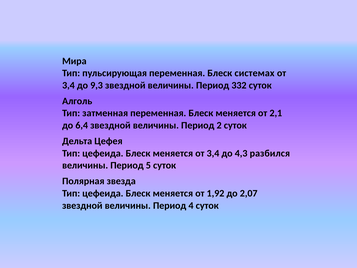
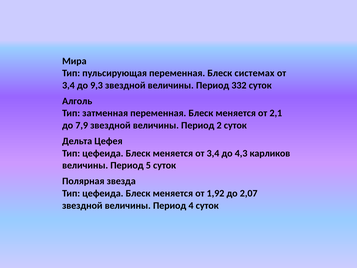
6,4: 6,4 -> 7,9 (82, 125)
разбился: разбился -> карликов (270, 153)
